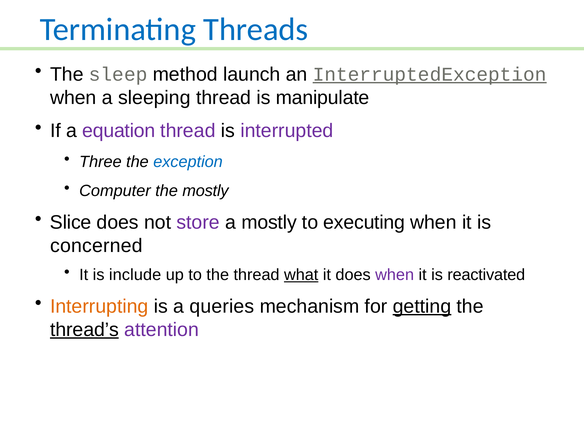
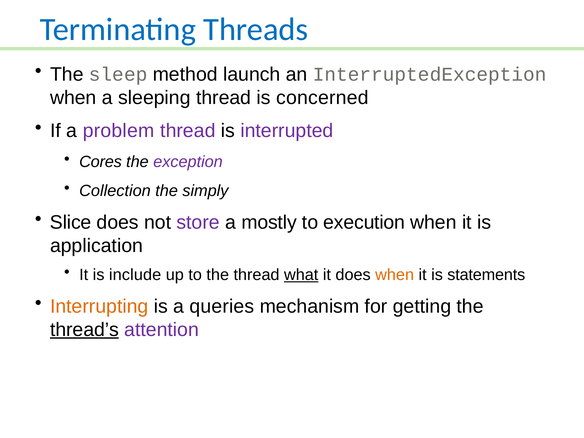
InterruptedException underline: present -> none (430, 74)
manipulate: manipulate -> concerned (322, 98)
equation: equation -> problem (119, 131)
Three: Three -> Cores (101, 162)
exception colour: blue -> purple (188, 162)
Computer: Computer -> Collection (115, 191)
the mostly: mostly -> simply (205, 191)
executing: executing -> execution (364, 222)
concerned: concerned -> application (97, 246)
when colour: purple -> orange (395, 275)
reactivated: reactivated -> statements (486, 275)
getting underline: present -> none (422, 306)
